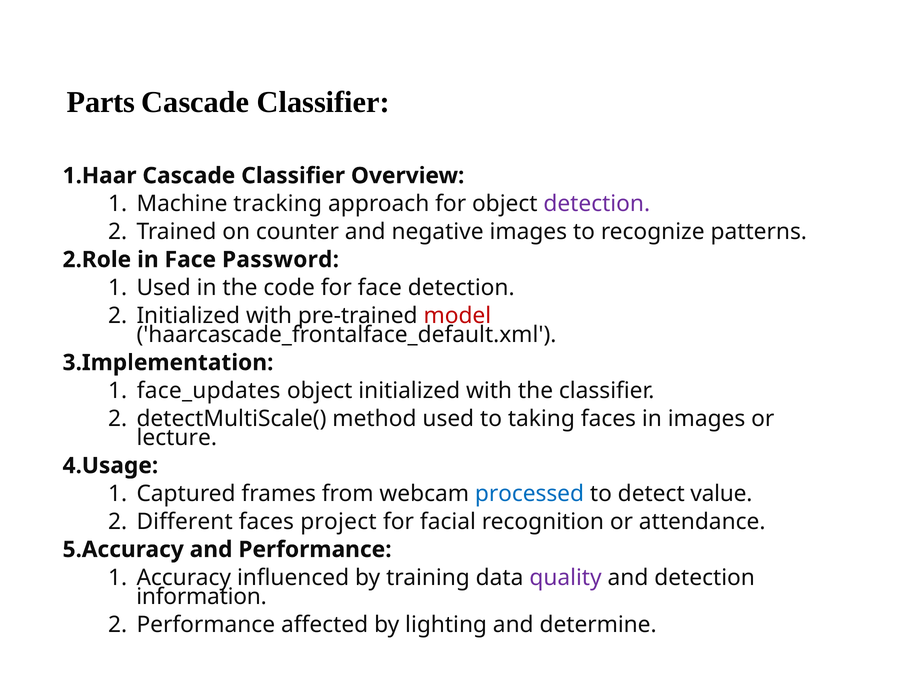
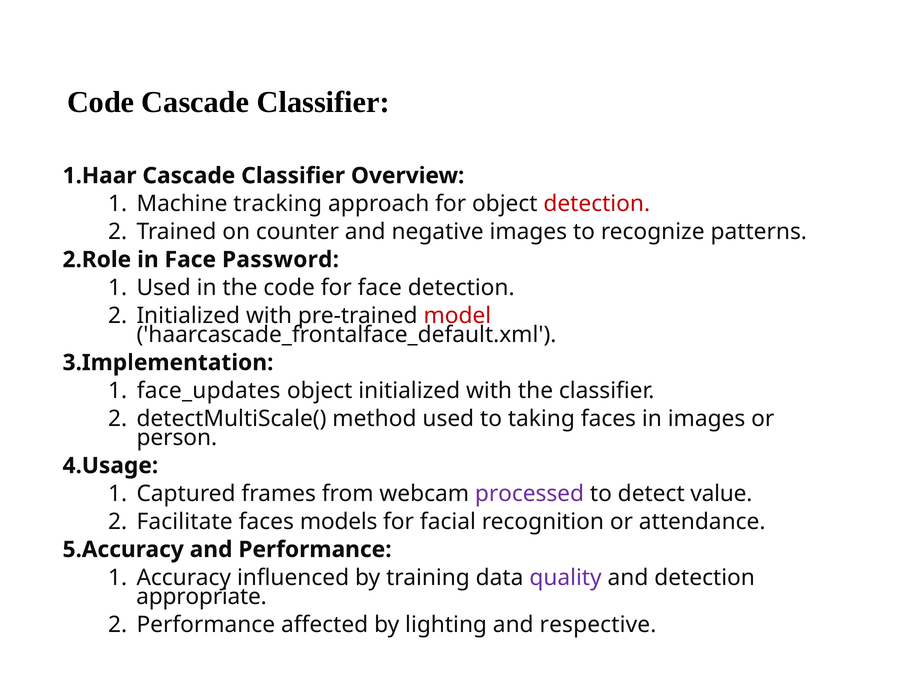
Parts: Parts -> Code (101, 102)
detection colour: purple -> red (597, 204)
lecture: lecture -> person (177, 437)
processed colour: blue -> purple (529, 493)
Different: Different -> Facilitate (185, 521)
project: project -> models (339, 521)
information: information -> appropriate (202, 596)
determine: determine -> respective (598, 624)
